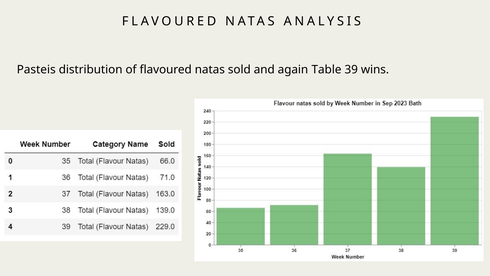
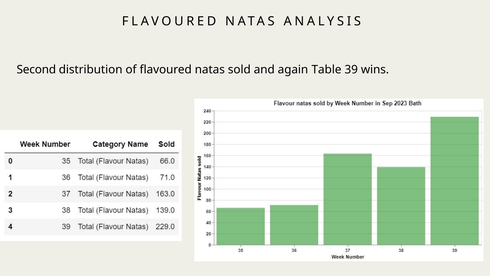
Pasteis: Pasteis -> Second (36, 70)
